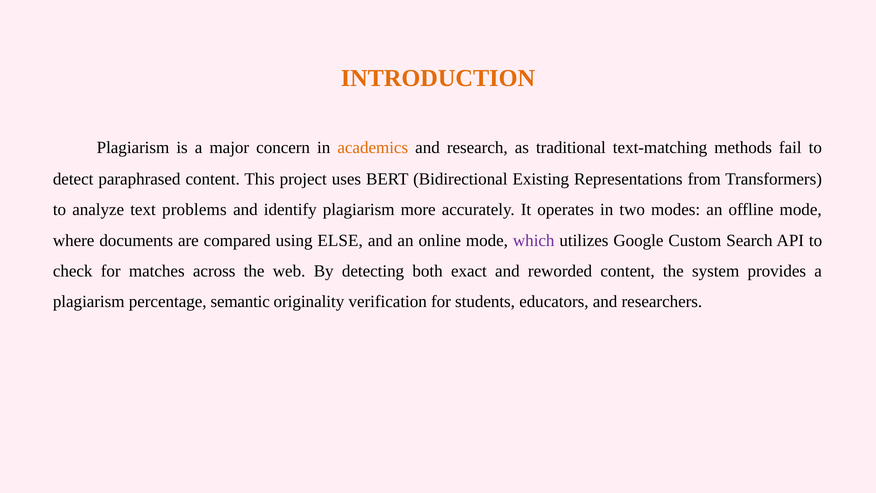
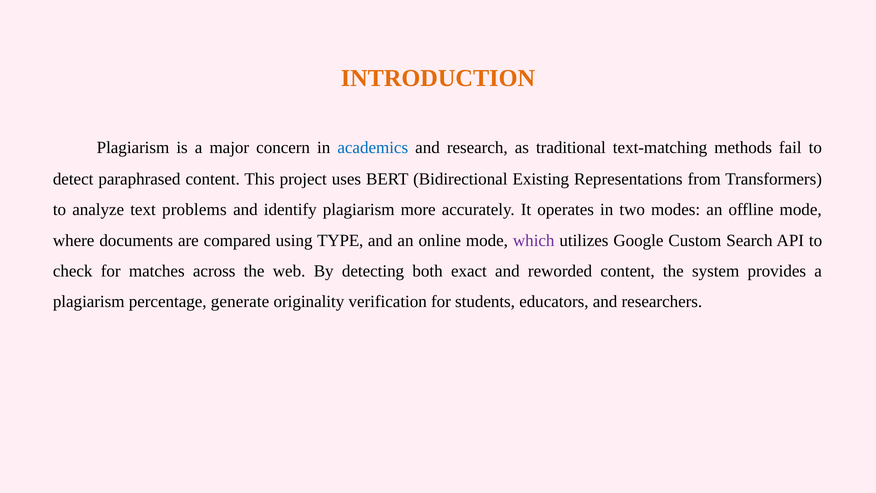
academics colour: orange -> blue (373, 148)
ELSE: ELSE -> TYPE (340, 240)
semantic: semantic -> generate (240, 302)
